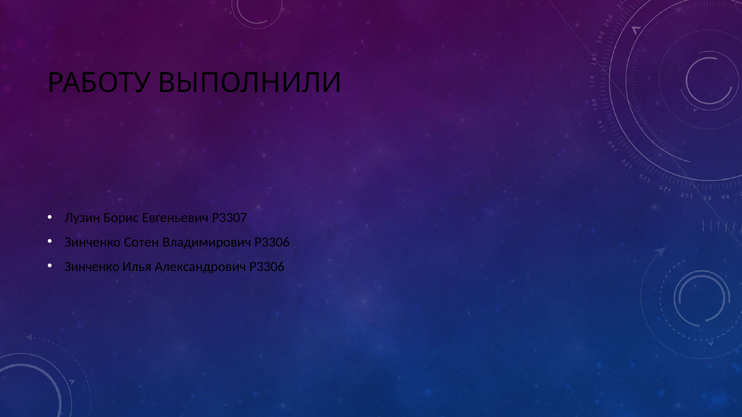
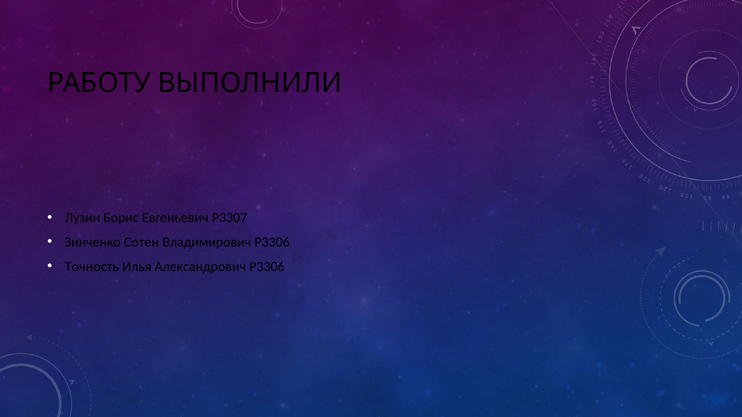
Зинченко: Зинченко -> Точность (92, 267)
